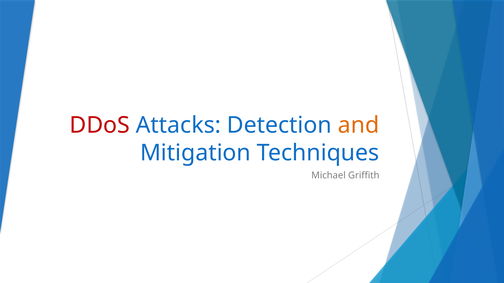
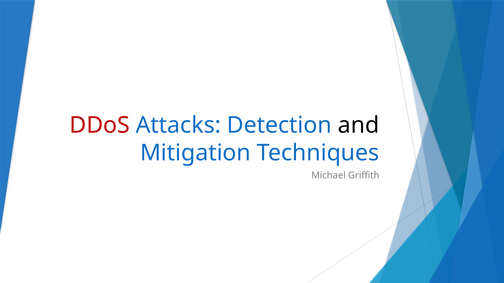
and colour: orange -> black (359, 126)
